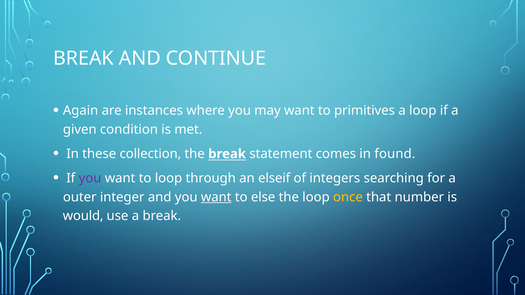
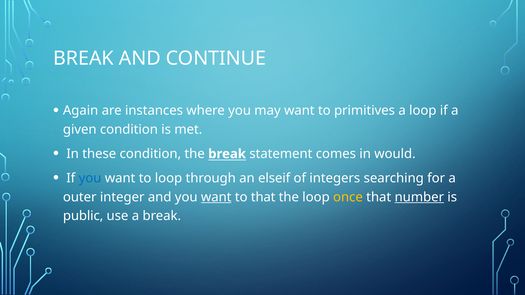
these collection: collection -> condition (150, 154)
found: found -> would (395, 154)
you colour: purple -> blue (90, 178)
to else: else -> that (263, 197)
number underline: none -> present (419, 197)
would: would -> public (83, 216)
